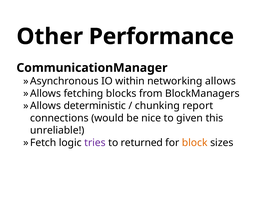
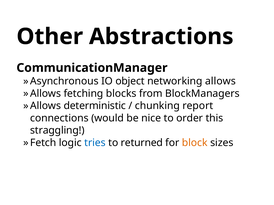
Performance: Performance -> Abstractions (161, 37)
within: within -> object (130, 81)
given: given -> order (190, 118)
unreliable: unreliable -> straggling (57, 131)
tries colour: purple -> blue (95, 143)
